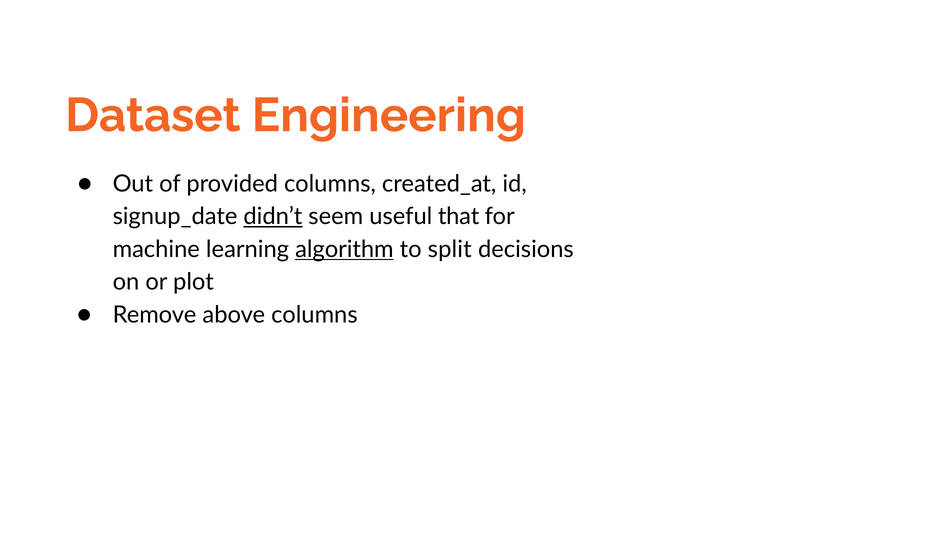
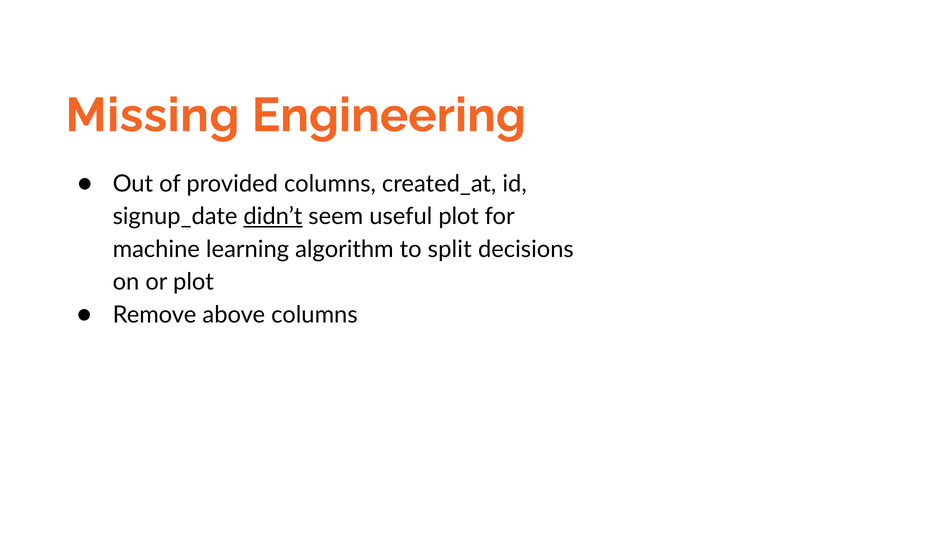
Dataset: Dataset -> Missing (153, 115)
useful that: that -> plot (459, 216)
algorithm underline: present -> none (344, 249)
